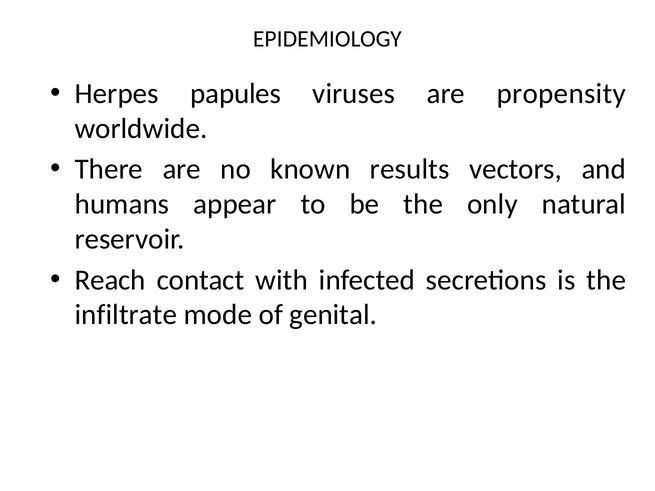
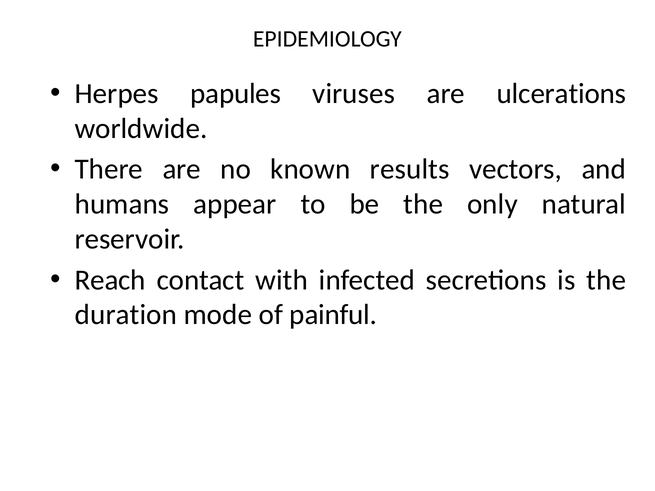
propensity: propensity -> ulcerations (562, 94)
infiltrate: infiltrate -> duration (126, 315)
genital: genital -> painful (333, 315)
